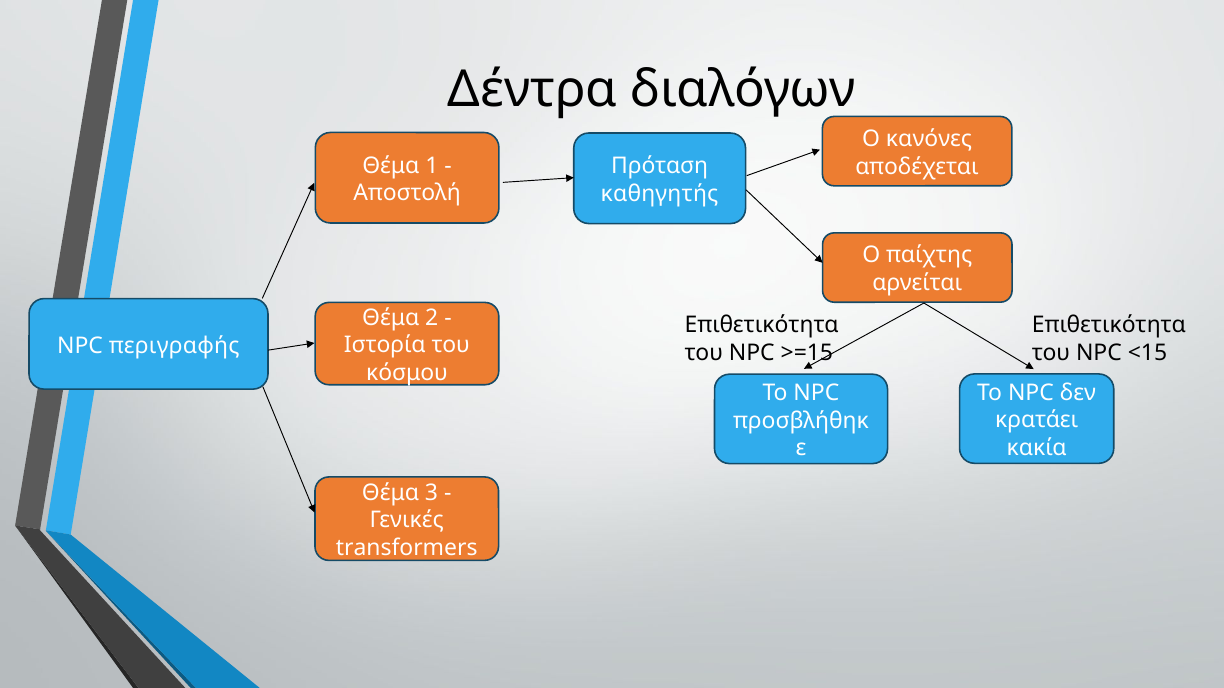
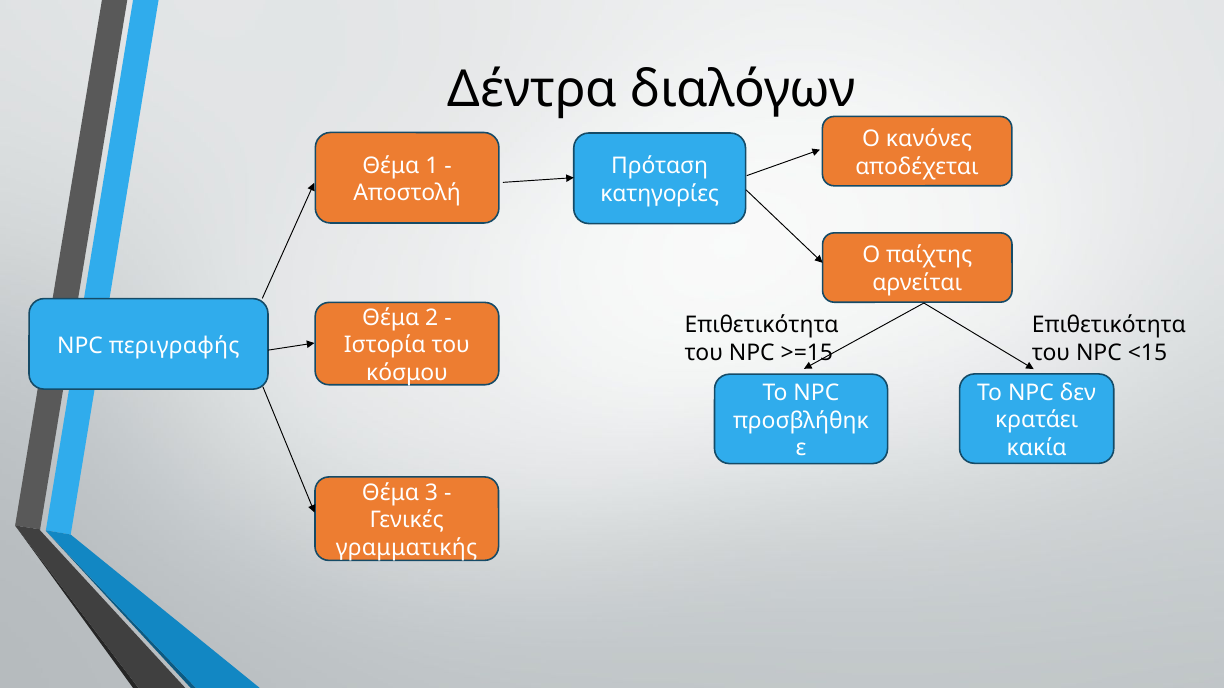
καθηγητής: καθηγητής -> κατηγορίες (660, 194)
transformers: transformers -> γραμματικής (407, 548)
